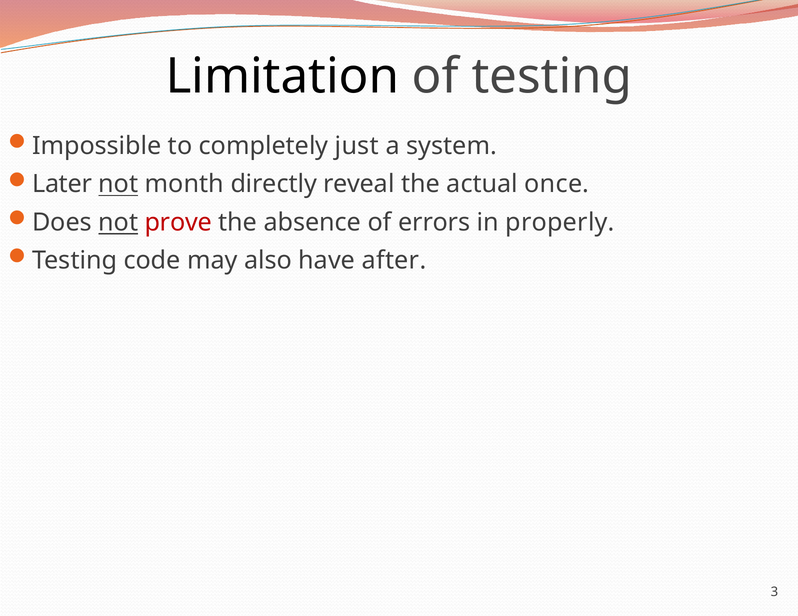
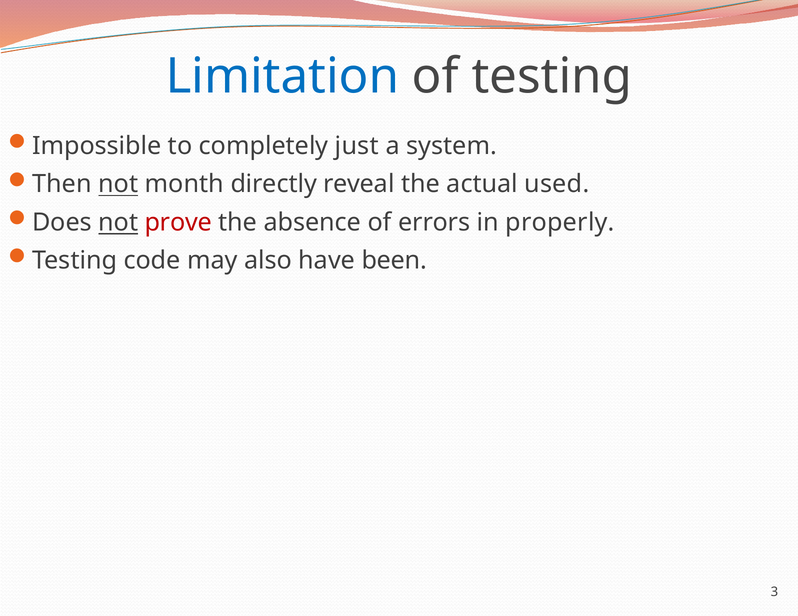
Limitation colour: black -> blue (282, 77)
Later: Later -> Then (62, 184)
once: once -> used (557, 184)
after: after -> been (394, 261)
